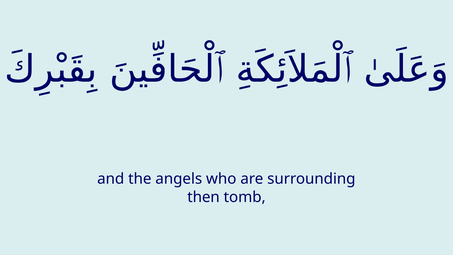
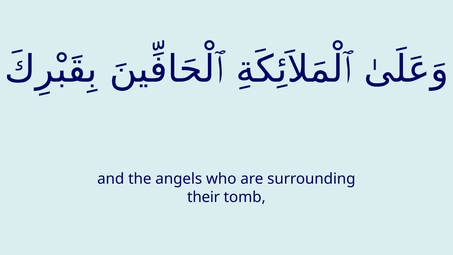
then: then -> their (204, 197)
